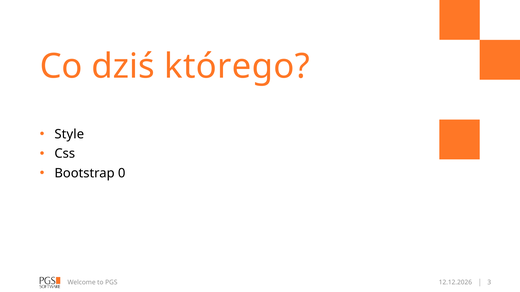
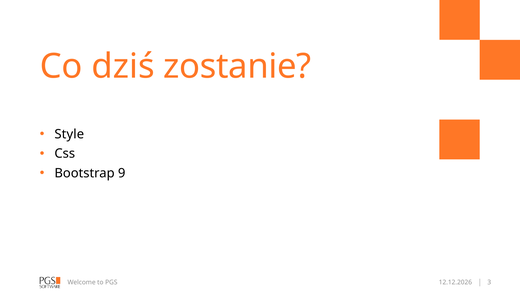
którego: którego -> zostanie (237, 66)
0: 0 -> 9 (122, 173)
